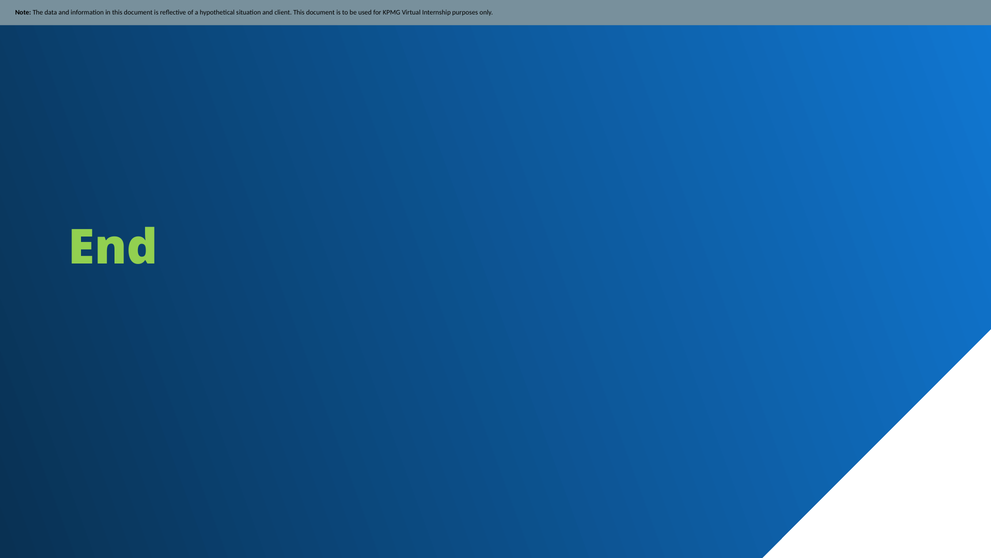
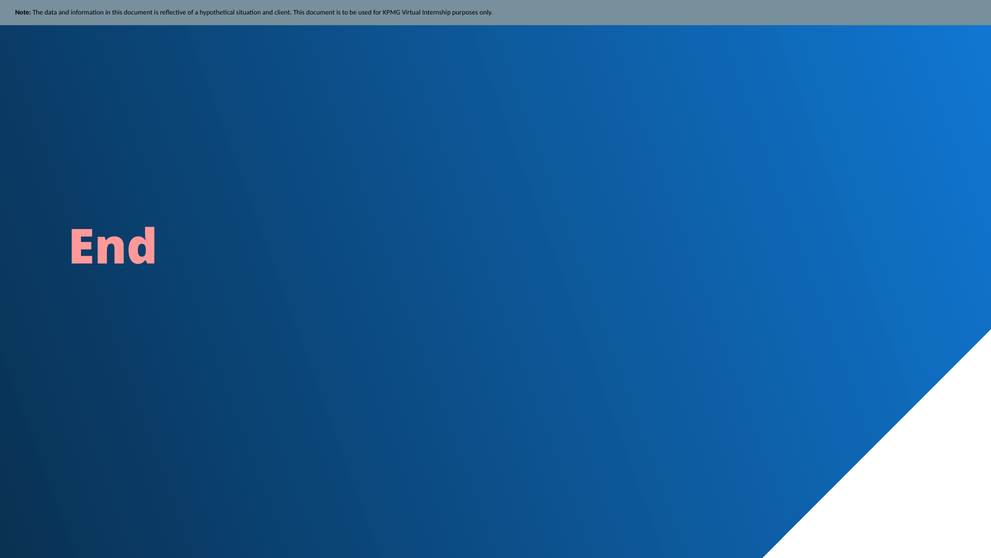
End colour: light green -> pink (113, 248)
